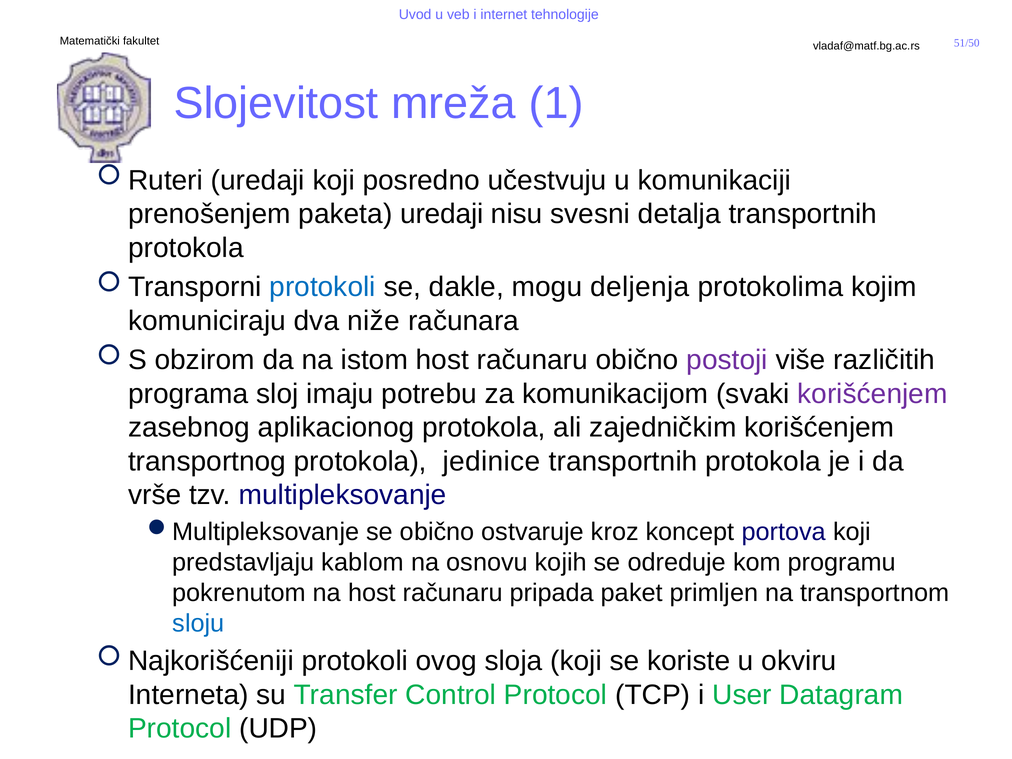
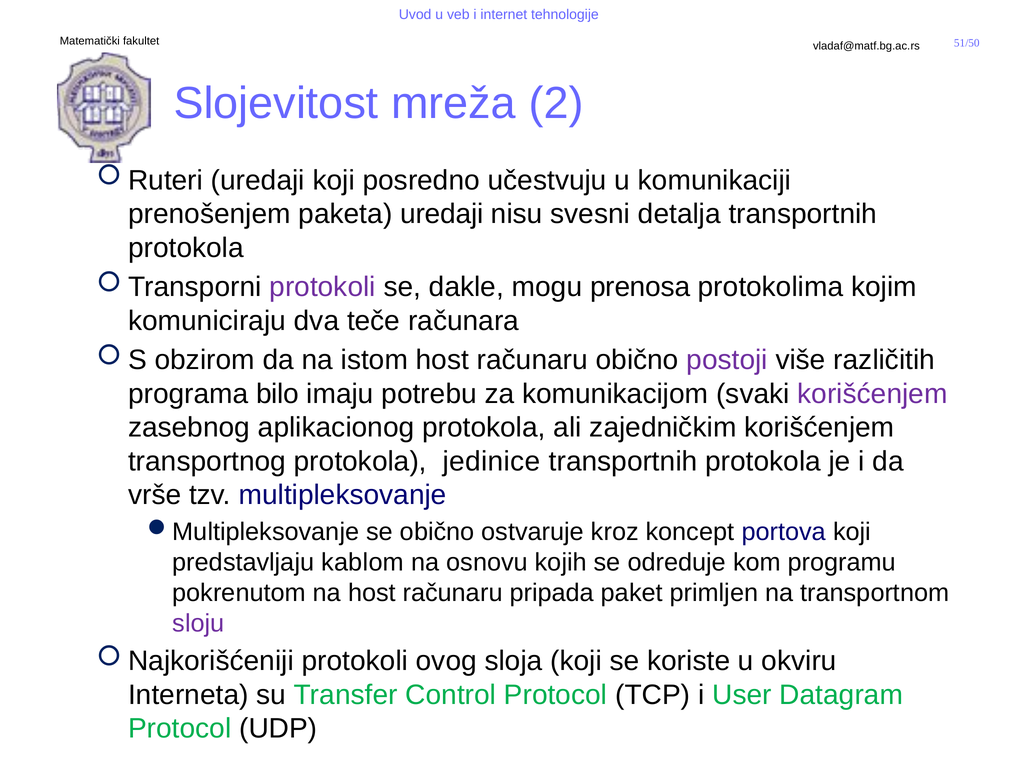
1: 1 -> 2 (556, 103)
protokoli colour: blue -> purple (323, 287)
deljenja: deljenja -> prenosa (640, 287)
niže: niže -> teče (374, 321)
sloj: sloj -> bilo (278, 394)
sloju colour: blue -> purple (198, 623)
